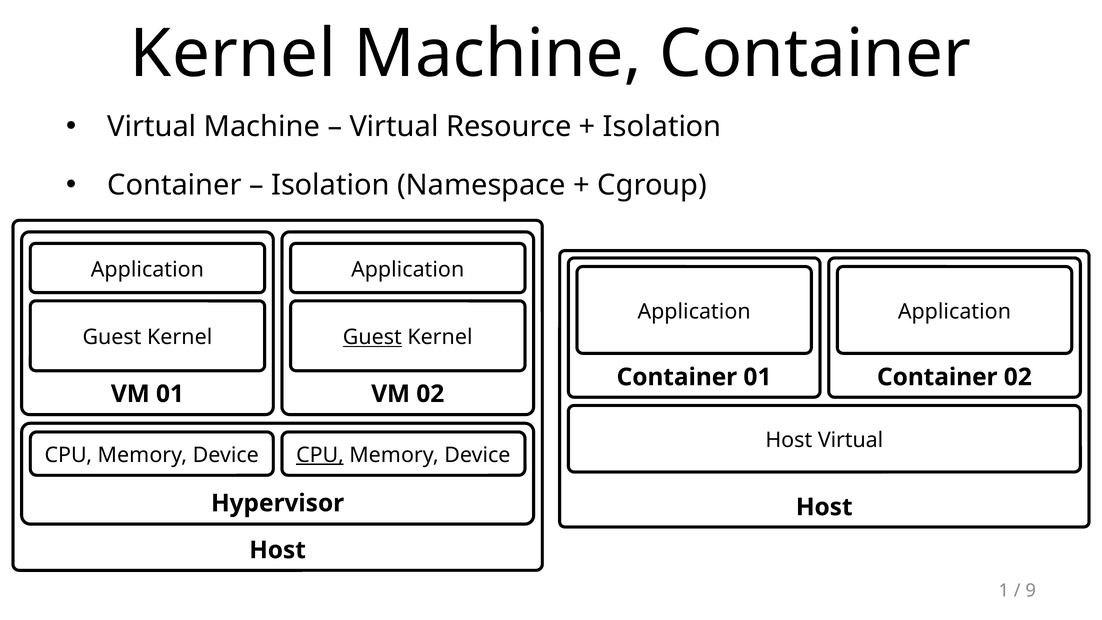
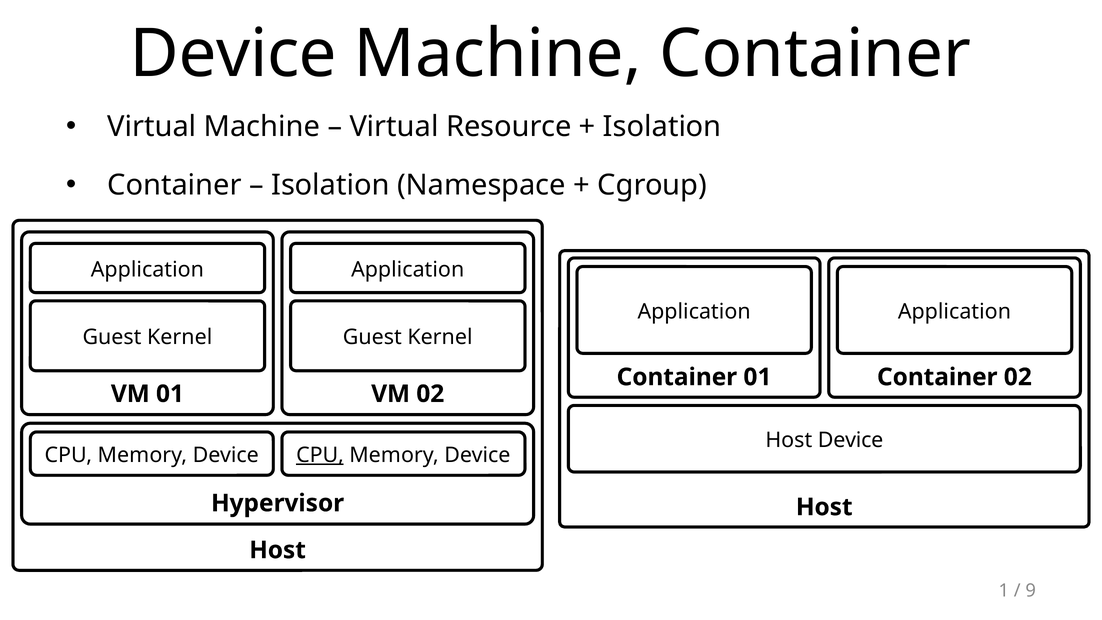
Kernel: Kernel -> Device (233, 54)
Guest underline: present -> none (372, 337)
Host Virtual: Virtual -> Device (851, 440)
